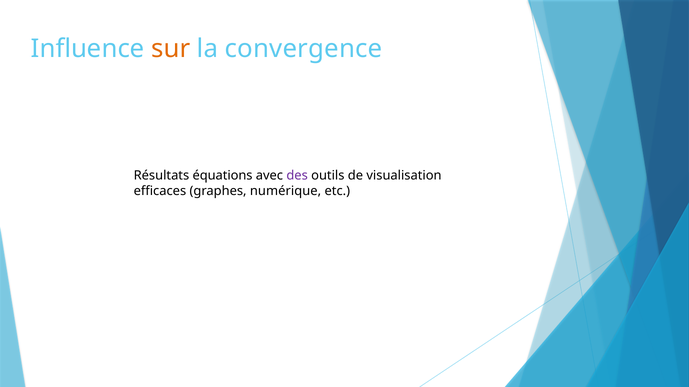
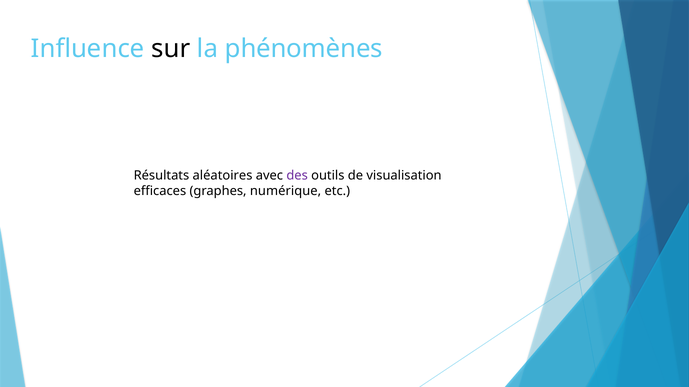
sur colour: orange -> black (171, 49)
convergence: convergence -> phénomènes (304, 49)
équations: équations -> aléatoires (223, 176)
